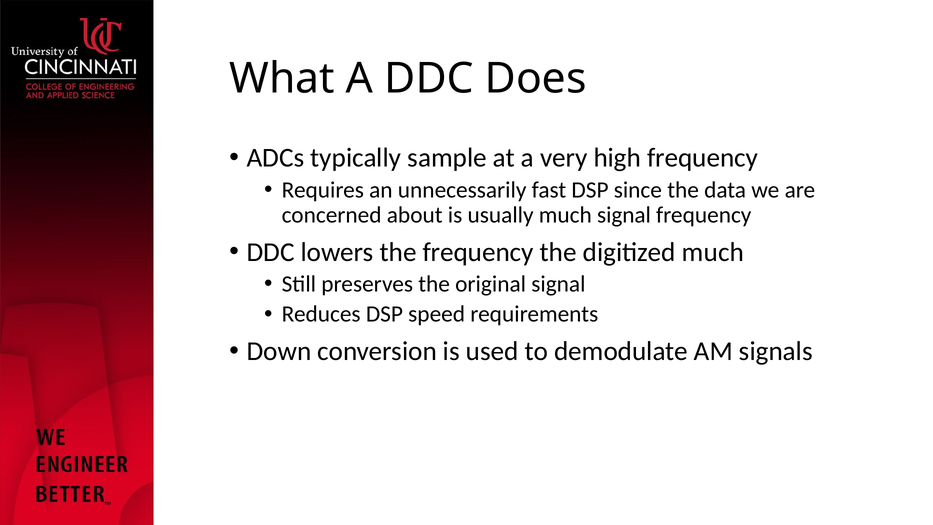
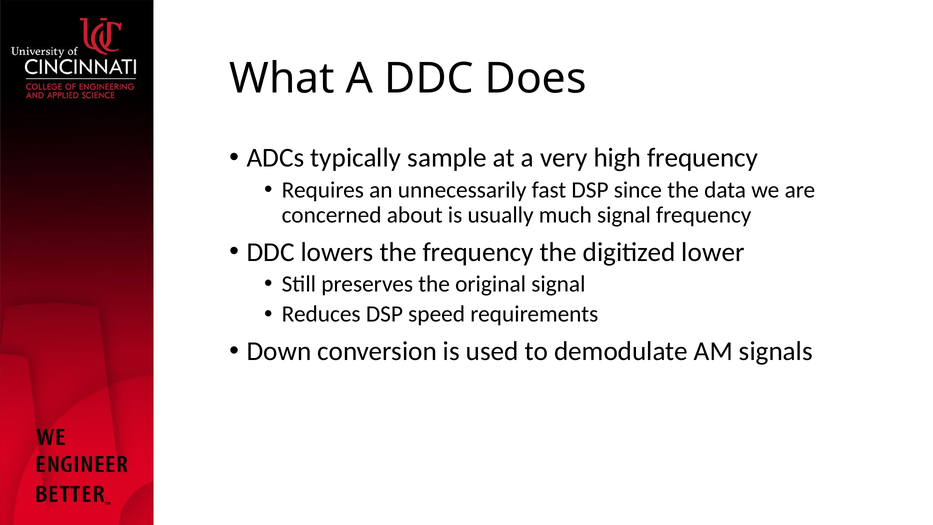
digitized much: much -> lower (713, 252)
